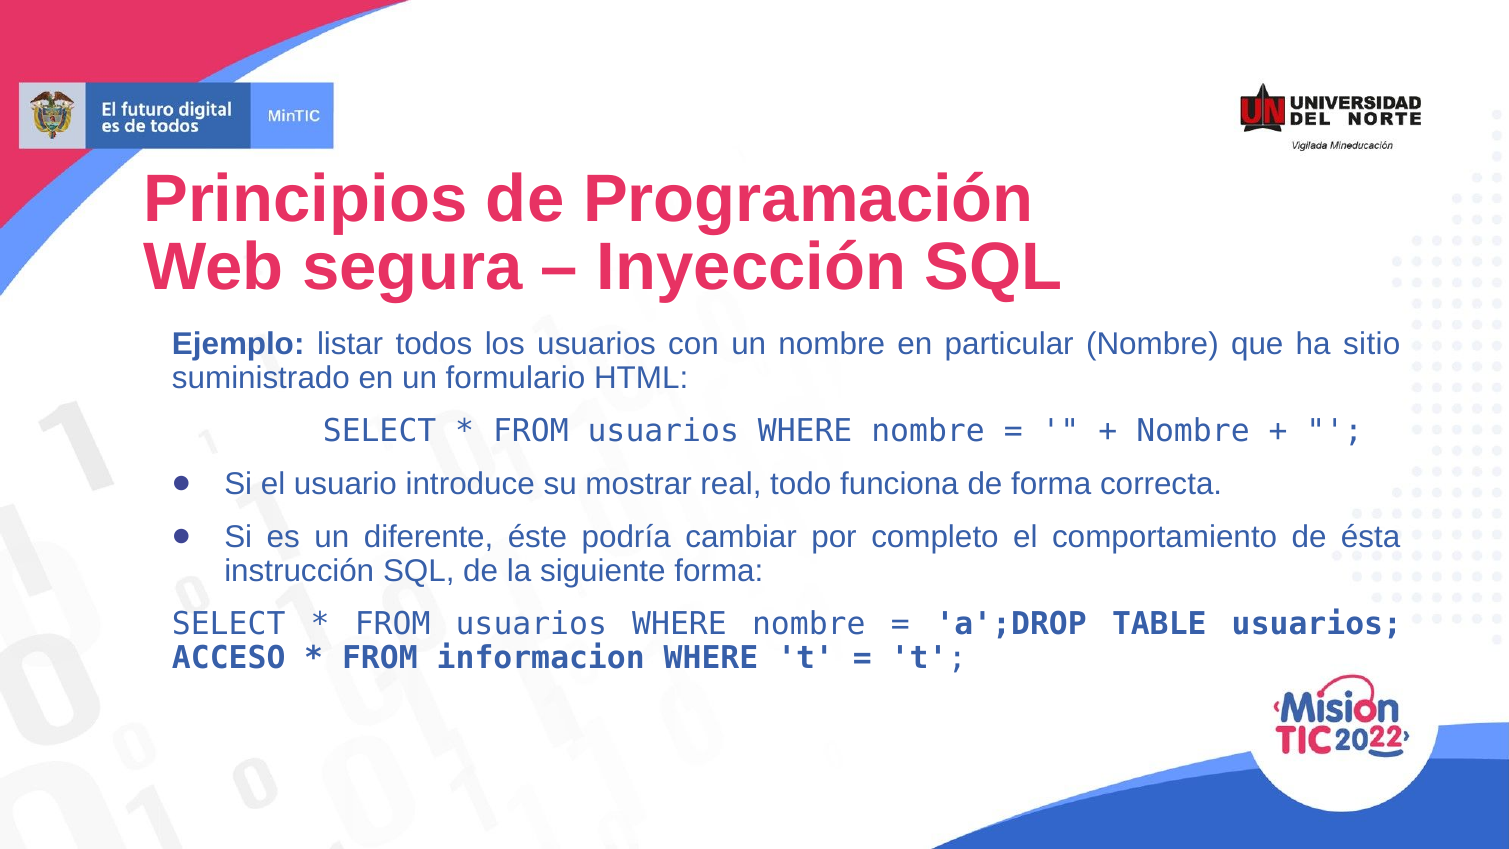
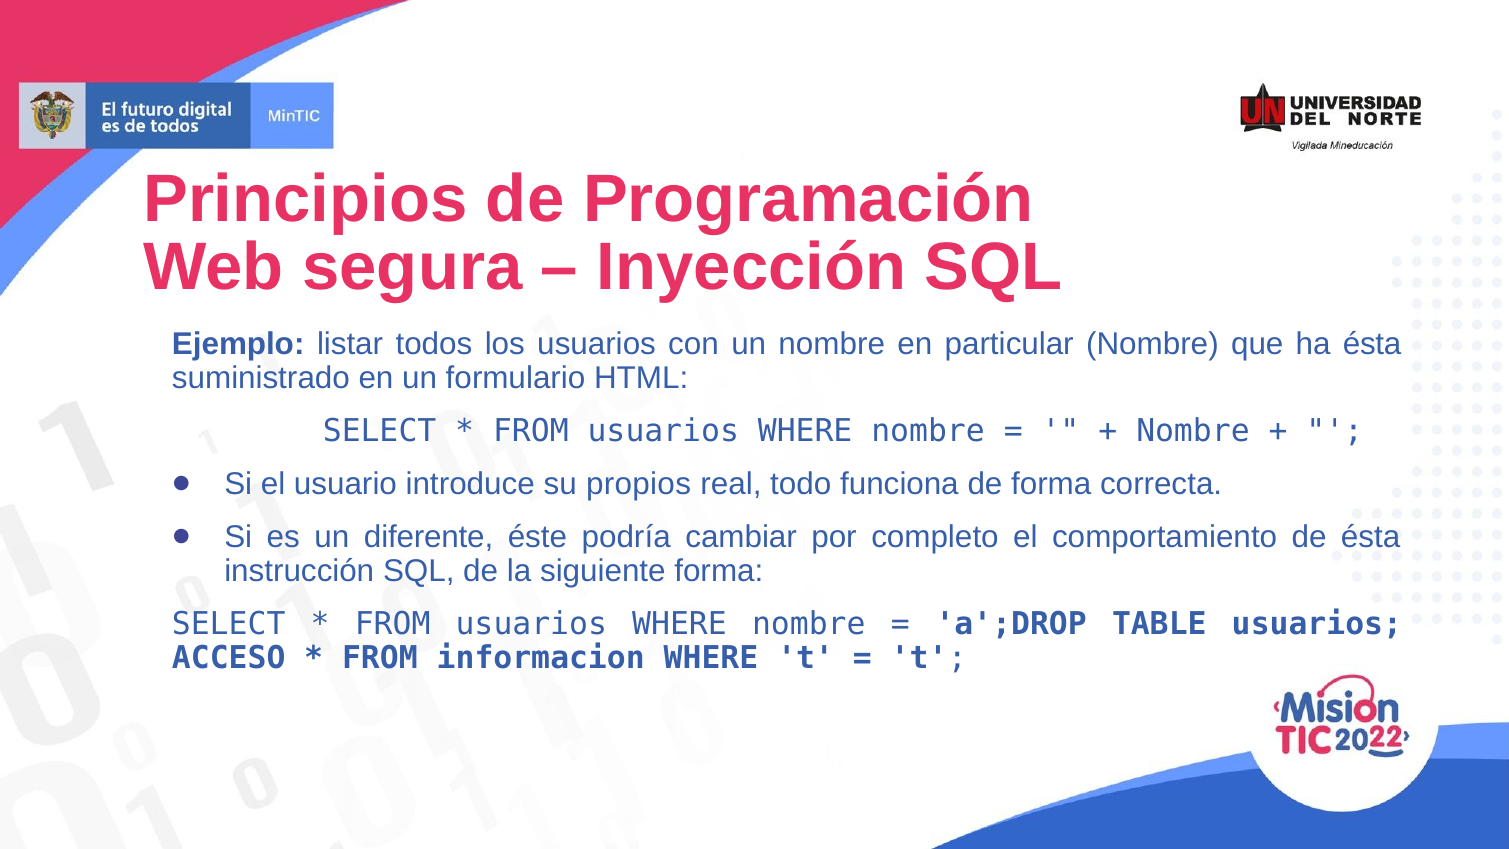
ha sitio: sitio -> ésta (1372, 344)
mostrar: mostrar -> propios (639, 484)
